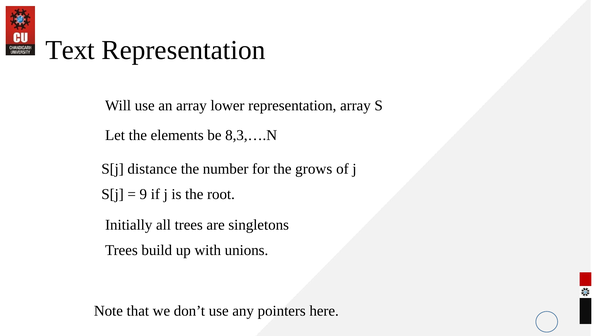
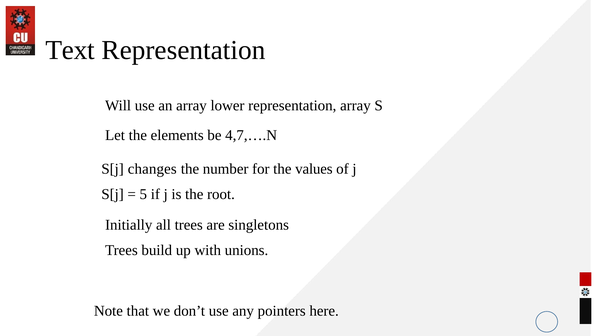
8,3,….N: 8,3,….N -> 4,7,….N (251, 135)
distance: distance -> changes (152, 169)
grows: grows -> values (314, 169)
9: 9 -> 5 (143, 194)
